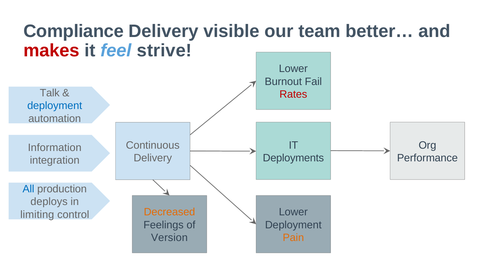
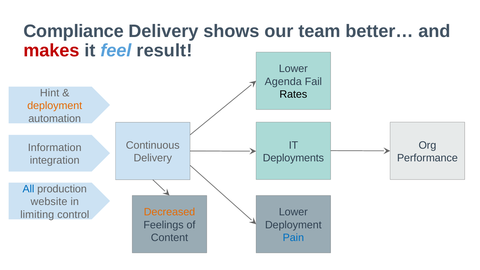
visible: visible -> shows (231, 31)
strive: strive -> result (164, 51)
Burnout: Burnout -> Agenda (283, 82)
Talk: Talk -> Hint (50, 93)
Rates colour: red -> black (293, 94)
deployment colour: blue -> orange (55, 106)
deploys: deploys -> website (49, 202)
Version: Version -> Content (169, 238)
Pain colour: orange -> blue (293, 238)
